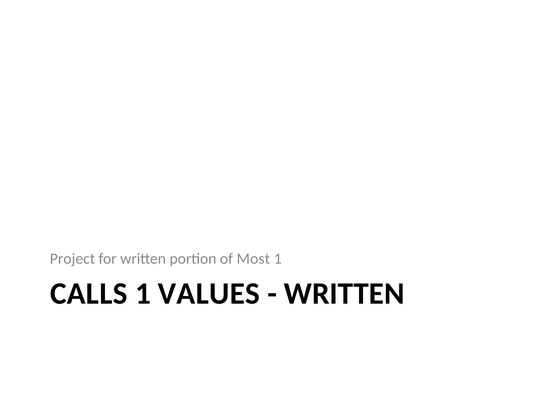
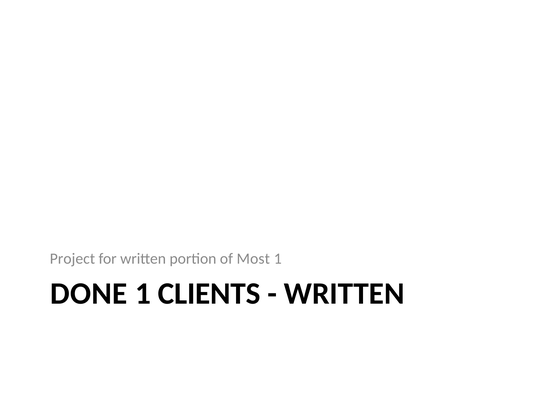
CALLS: CALLS -> DONE (89, 294)
VALUES: VALUES -> CLIENTS (209, 294)
